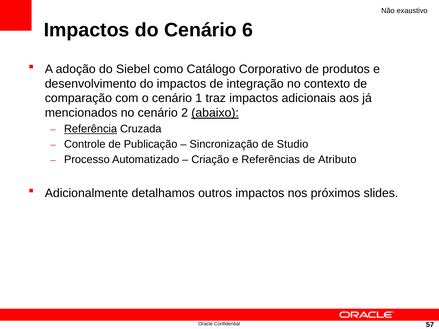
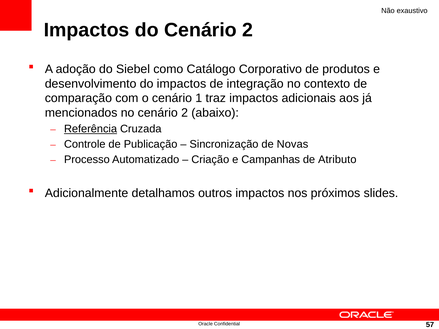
do Cenário 6: 6 -> 2 (248, 30)
abaixo underline: present -> none (215, 113)
Studio: Studio -> Novas (293, 144)
Referências: Referências -> Campanhas (271, 160)
